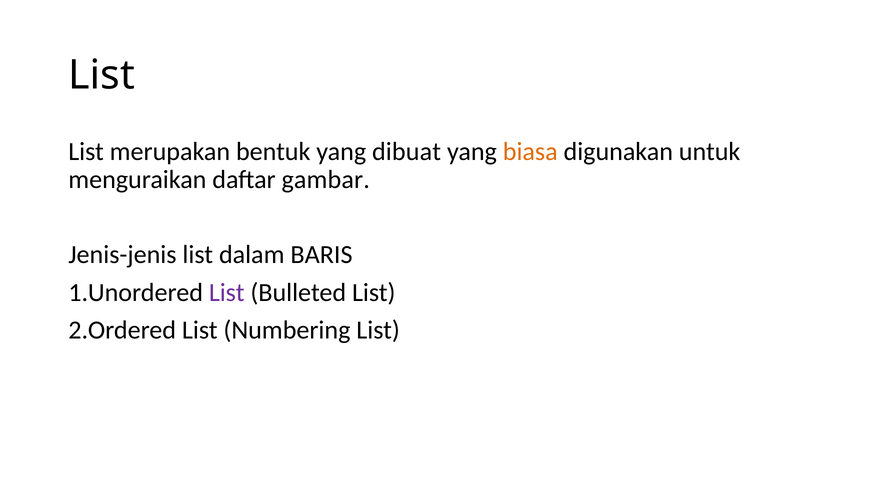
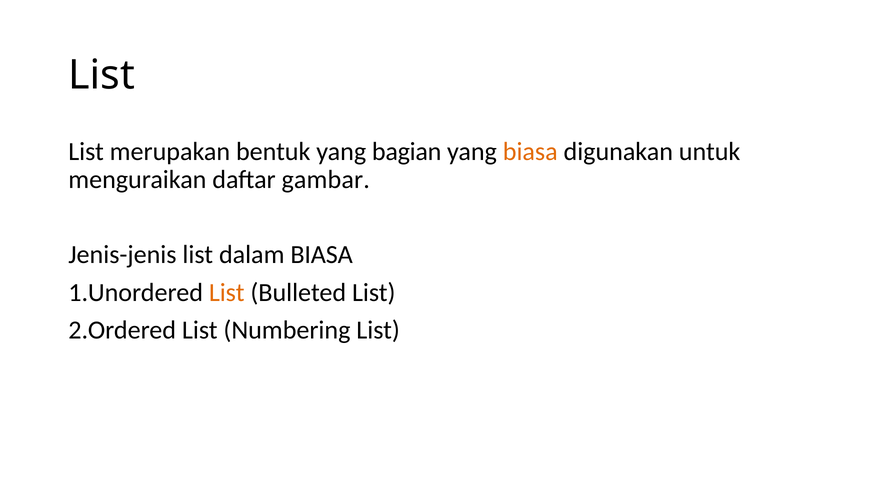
dibuat: dibuat -> bagian (407, 151)
dalam BARIS: BARIS -> BIASA (322, 255)
List colour: purple -> orange (227, 292)
